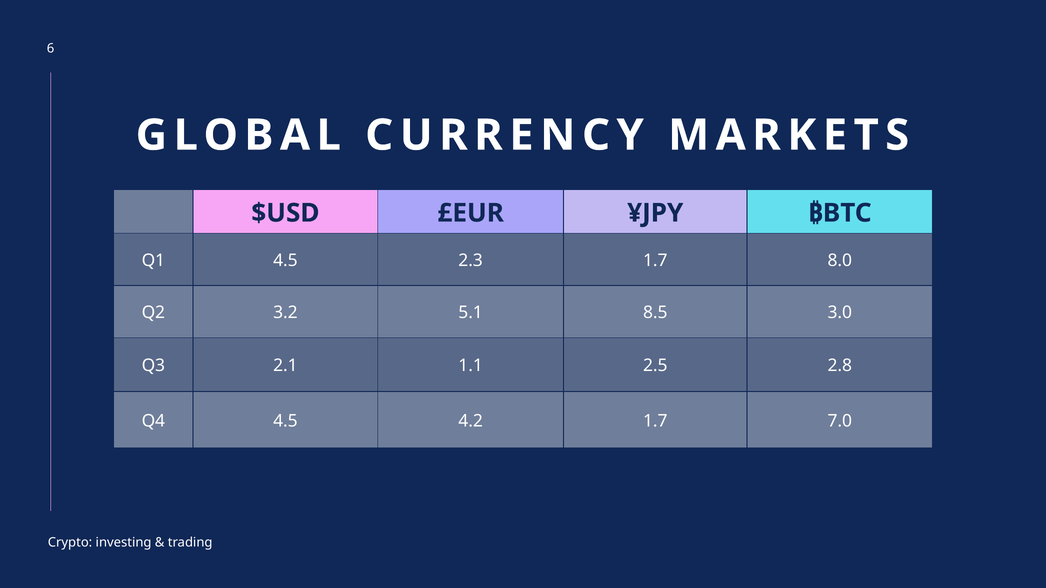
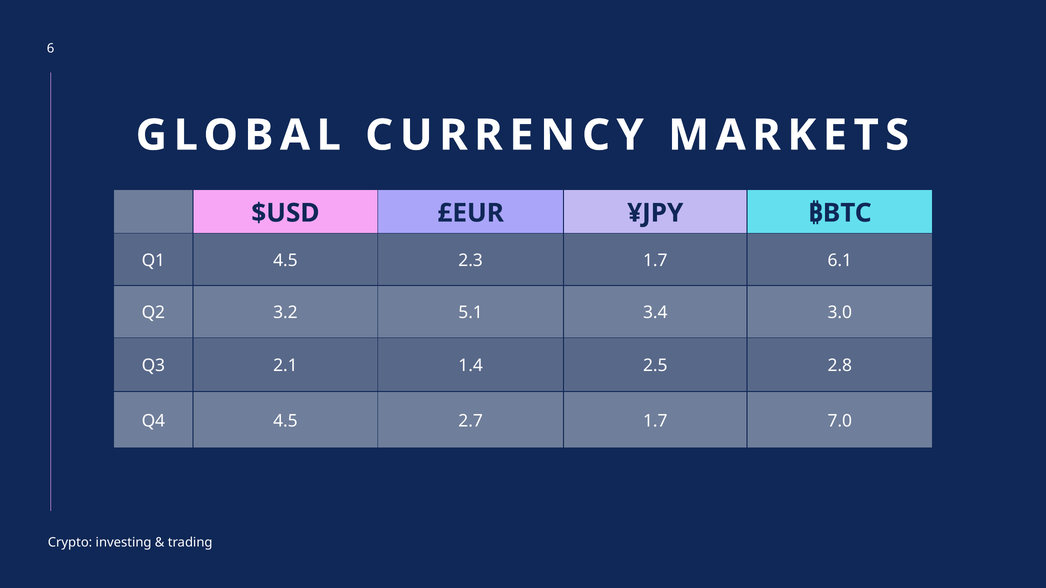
8.0: 8.0 -> 6.1 (840, 260)
8.5: 8.5 -> 3.4 (655, 313)
1.1: 1.1 -> 1.4 (471, 366)
4.2: 4.2 -> 2.7 (471, 421)
